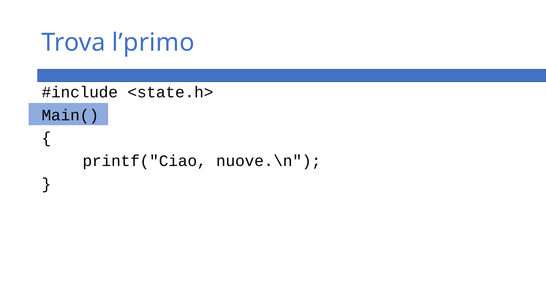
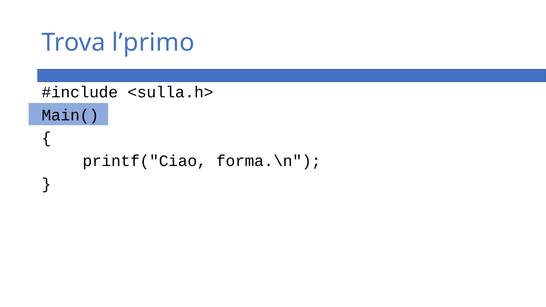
<state.h>: <state.h> -> <sulla.h> (170, 92)
nuove.\n: nuove.\n -> forma.\n (269, 161)
